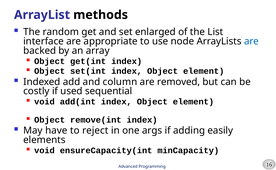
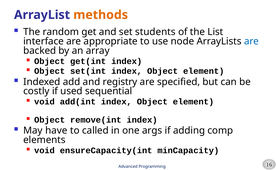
methods colour: black -> orange (101, 15)
enlarged: enlarged -> students (155, 32)
column: column -> registry (120, 82)
removed: removed -> specified (179, 82)
reject: reject -> called (95, 130)
easily: easily -> comp (220, 130)
